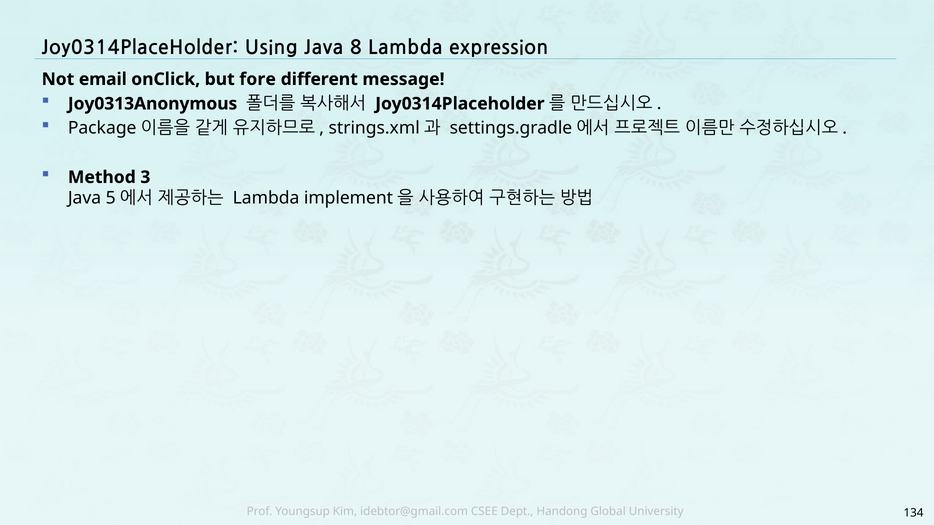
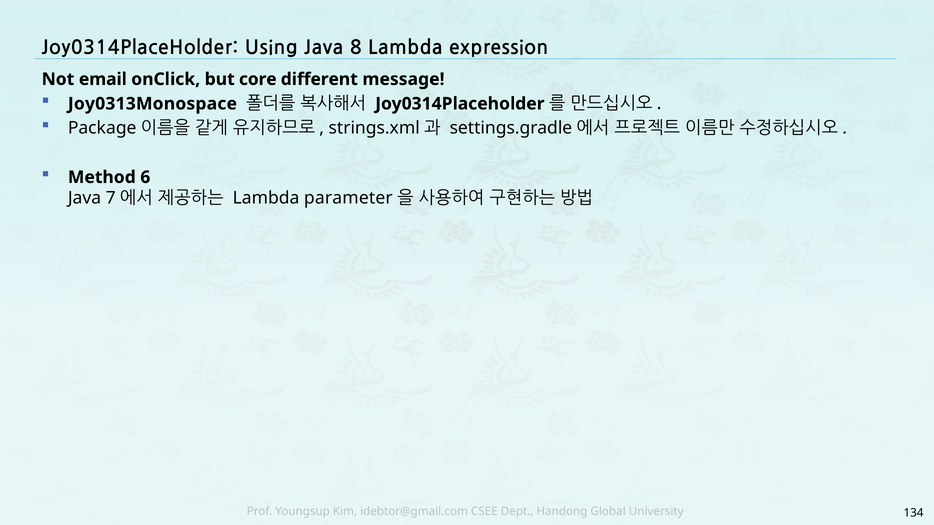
fore: fore -> core (258, 79)
Joy0313Anonymous: Joy0313Anonymous -> Joy0313Monospace (152, 104)
3: 3 -> 6 (145, 177)
5: 5 -> 7 (111, 198)
implement: implement -> parameter (348, 198)
